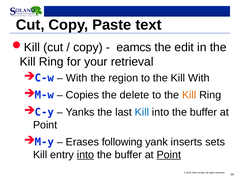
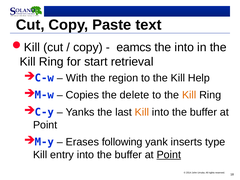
the edit: edit -> into (184, 47)
your: your -> start (96, 62)
Kill With: With -> Help (199, 78)
Kill colour: blue -> orange (142, 112)
sets: sets -> type (215, 142)
into underline: present -> none (85, 155)
